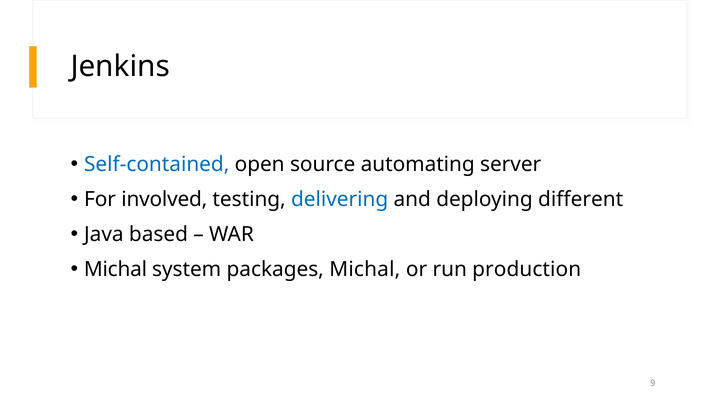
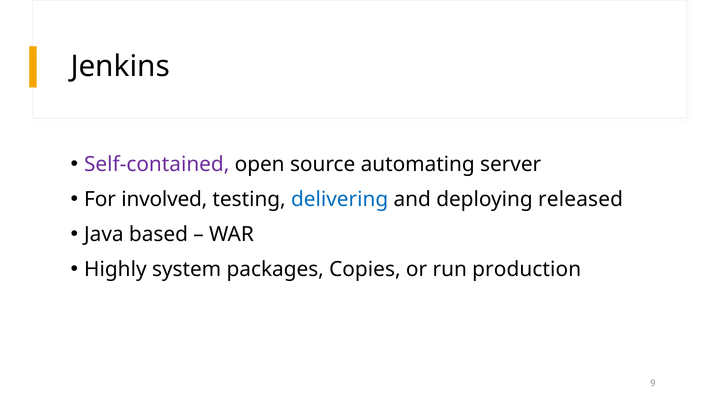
Self-contained colour: blue -> purple (157, 164)
different: different -> released (581, 199)
Michal: Michal -> Highly (115, 269)
packages Michal: Michal -> Copies (365, 269)
